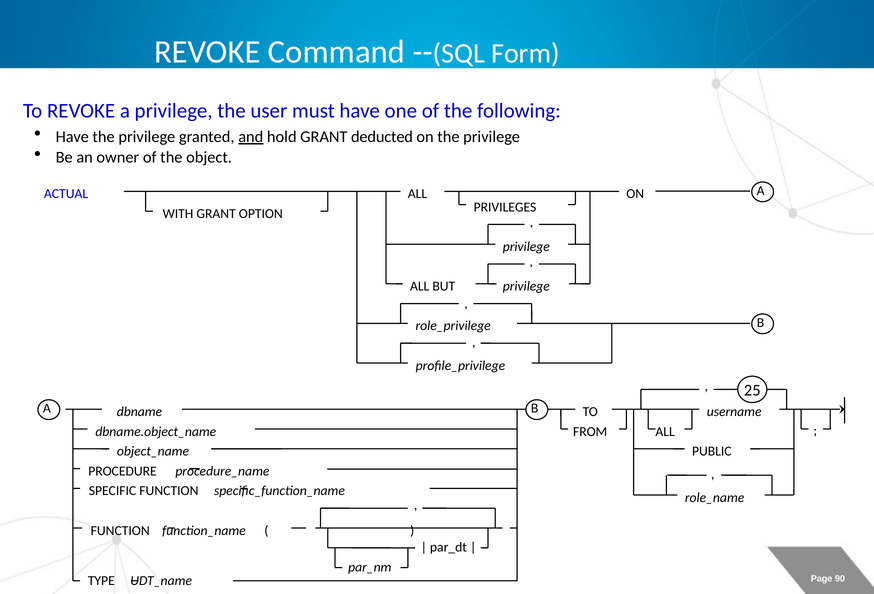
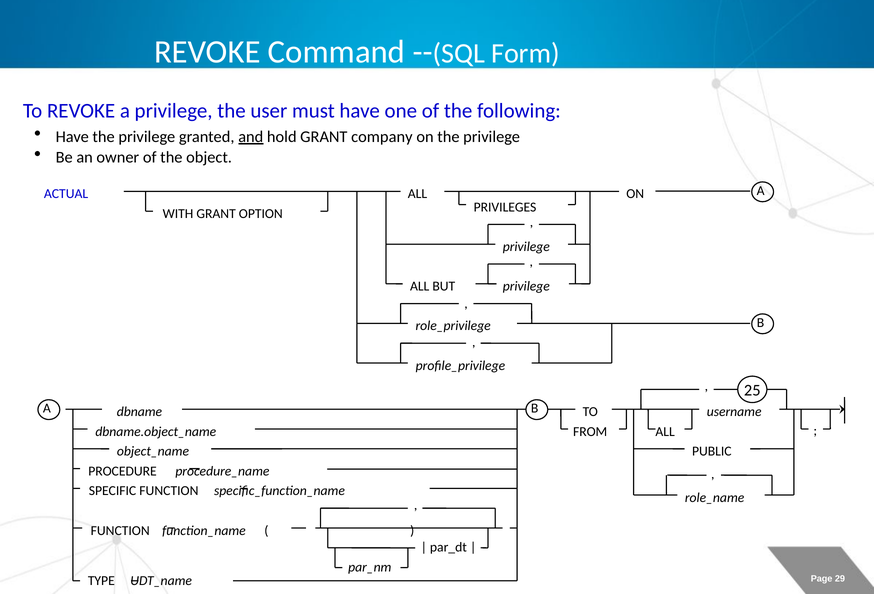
deducted: deducted -> company (382, 137)
90: 90 -> 29 (840, 578)
